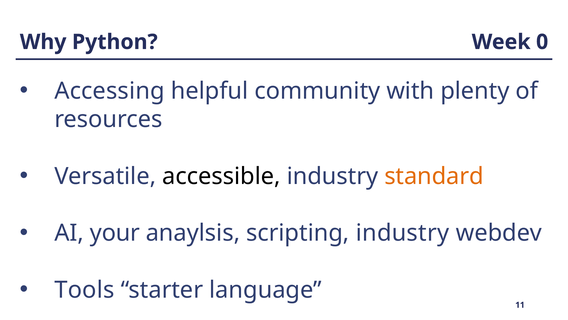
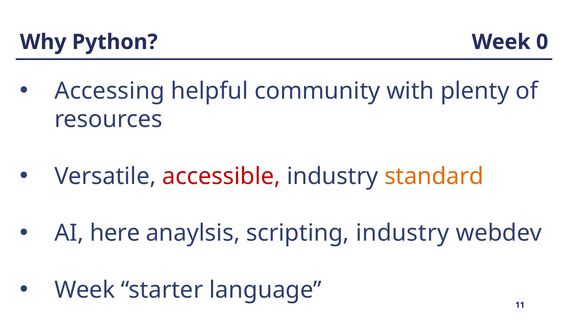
accessible colour: black -> red (221, 176)
your: your -> here (115, 233)
Tools: Tools -> Week (85, 290)
